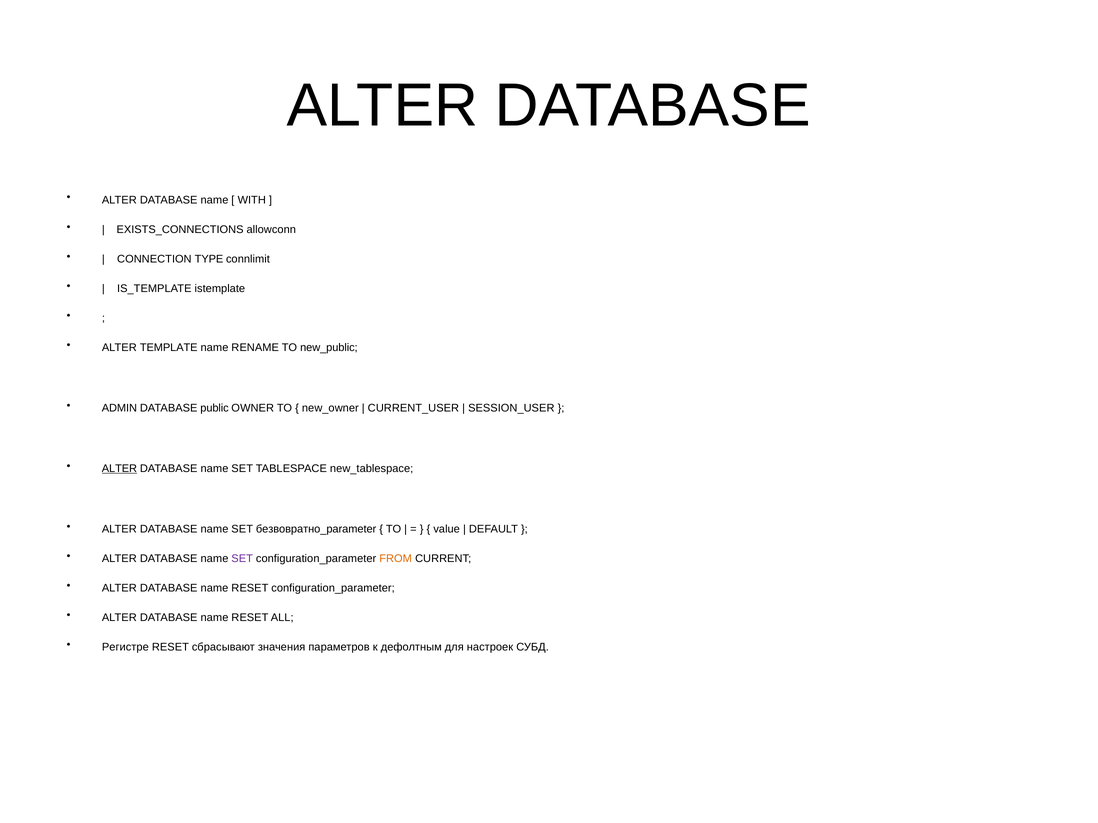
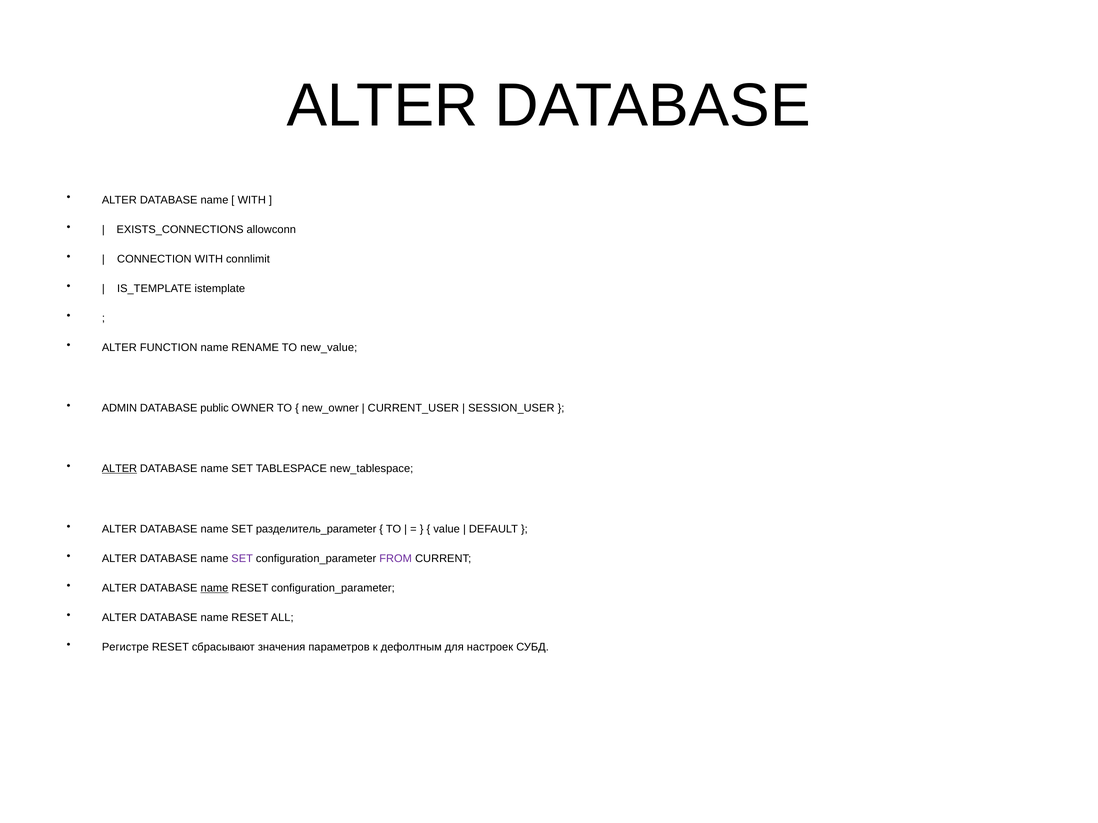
CONNECTION TYPE: TYPE -> WITH (209, 259)
TEMPLATE: TEMPLATE -> FUNCTION (169, 348)
new_public: new_public -> new_value (329, 348)
безвовратно_parameter: безвовратно_parameter -> разделитель_parameter (316, 529)
FROM colour: orange -> purple (396, 559)
name underline: none -> present (214, 588)
